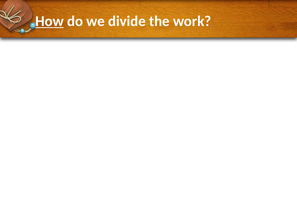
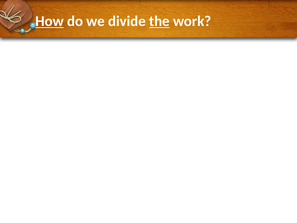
the underline: none -> present (159, 21)
